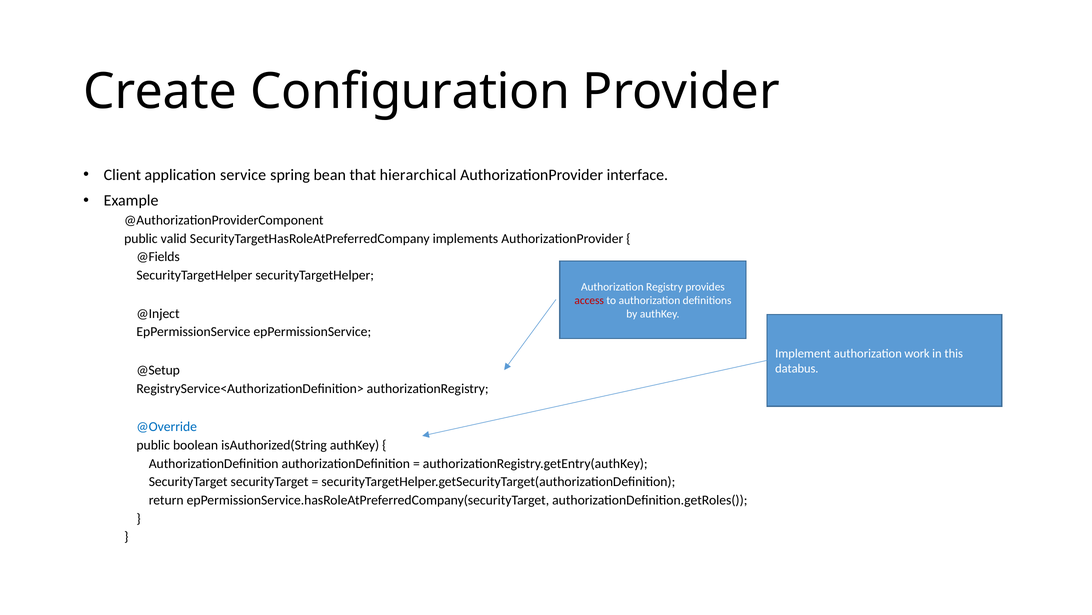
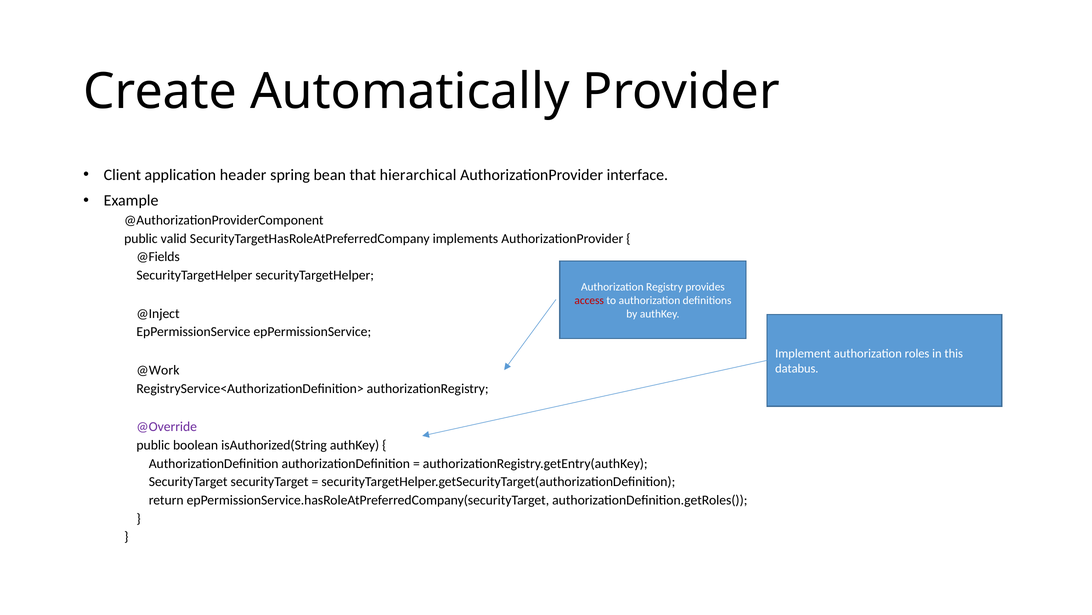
Configuration: Configuration -> Automatically (410, 92)
service: service -> header (243, 175)
work: work -> roles (917, 353)
@Setup: @Setup -> @Work (158, 370)
@Override colour: blue -> purple (167, 426)
